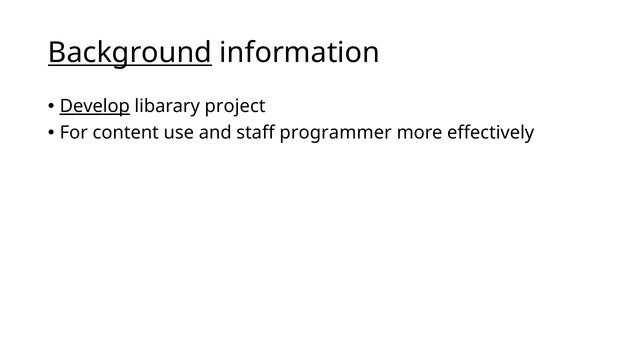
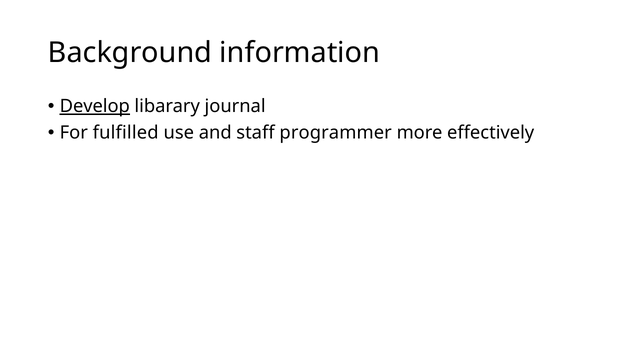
Background underline: present -> none (130, 53)
project: project -> journal (235, 106)
content: content -> fulfilled (126, 133)
